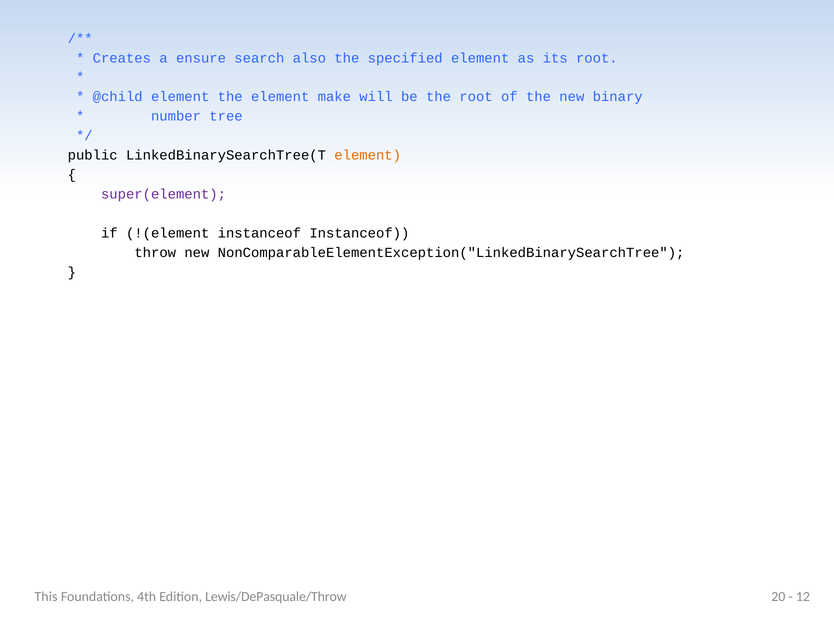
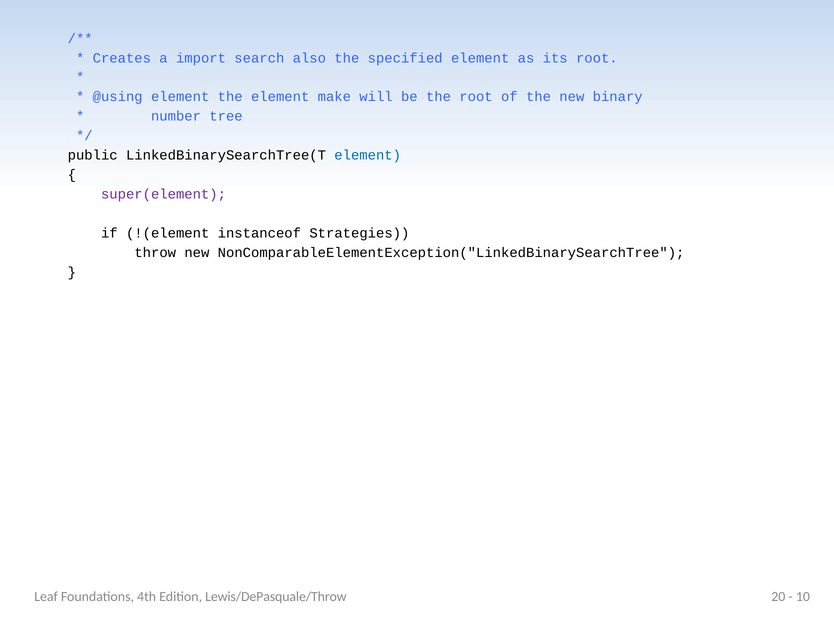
ensure: ensure -> import (201, 58)
@child: @child -> @using (118, 97)
element colour: orange -> blue (368, 155)
instanceof Instanceof: Instanceof -> Strategies (359, 233)
This: This -> Leaf (46, 597)
12: 12 -> 10 (803, 597)
